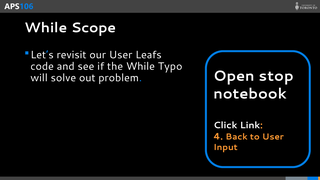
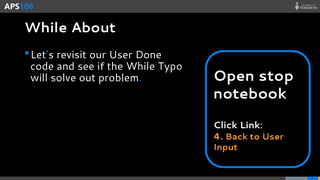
Scope: Scope -> About (93, 28)
Leafs: Leafs -> Done (148, 55)
